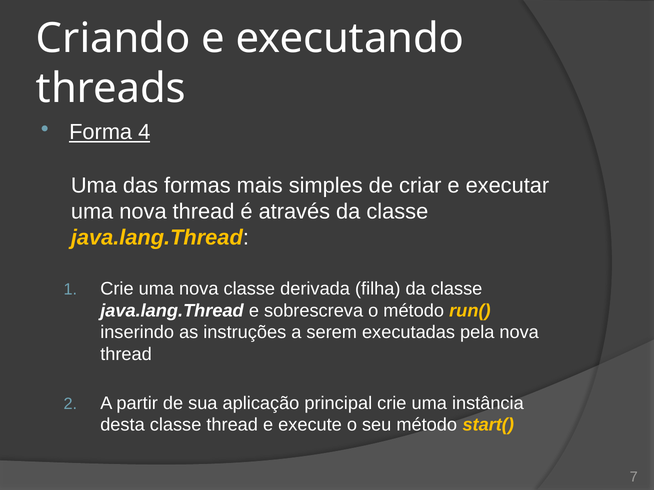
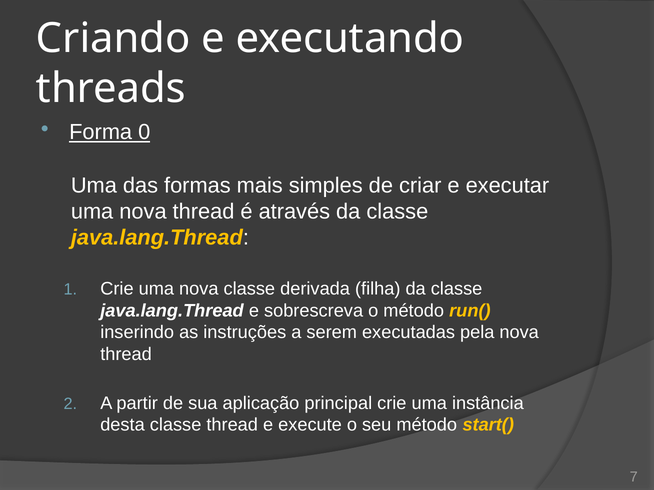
4: 4 -> 0 (144, 132)
